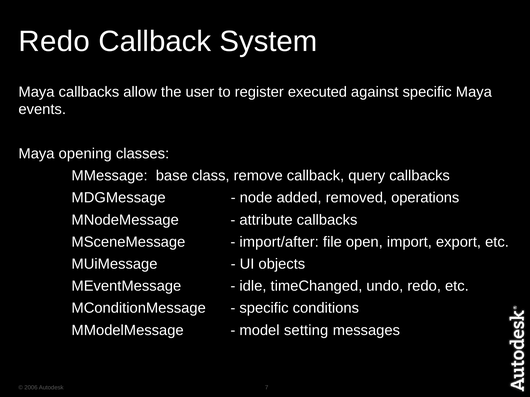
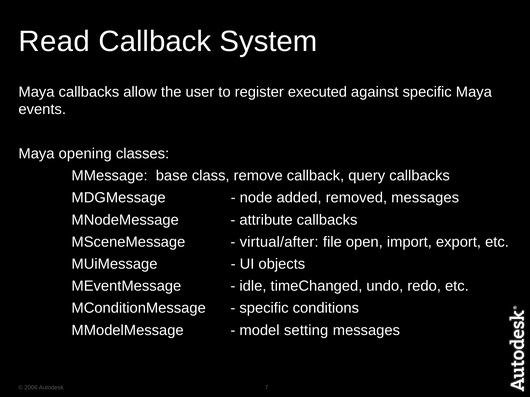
Redo: Redo -> Read (54, 41)
removed operations: operations -> messages (425, 198)
import/after: import/after -> virtual/after (279, 242)
